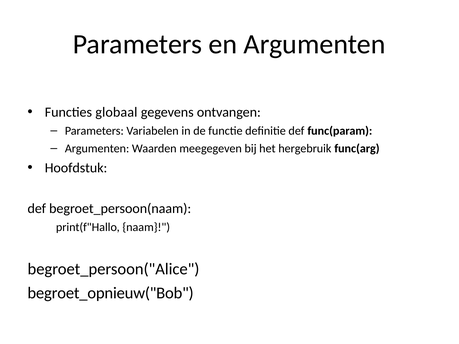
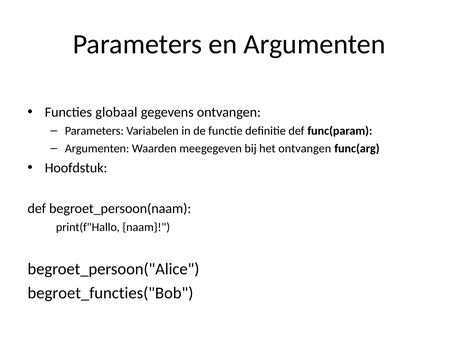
het hergebruik: hergebruik -> ontvangen (305, 149)
begroet_opnieuw("Bob: begroet_opnieuw("Bob -> begroet_functies("Bob (110, 293)
